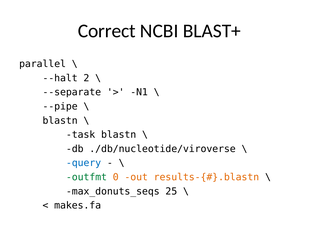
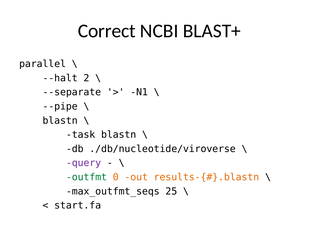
query colour: blue -> purple (84, 163)
max_donuts_seqs: max_donuts_seqs -> max_outfmt_seqs (113, 192)
makes.fa: makes.fa -> start.fa (78, 206)
